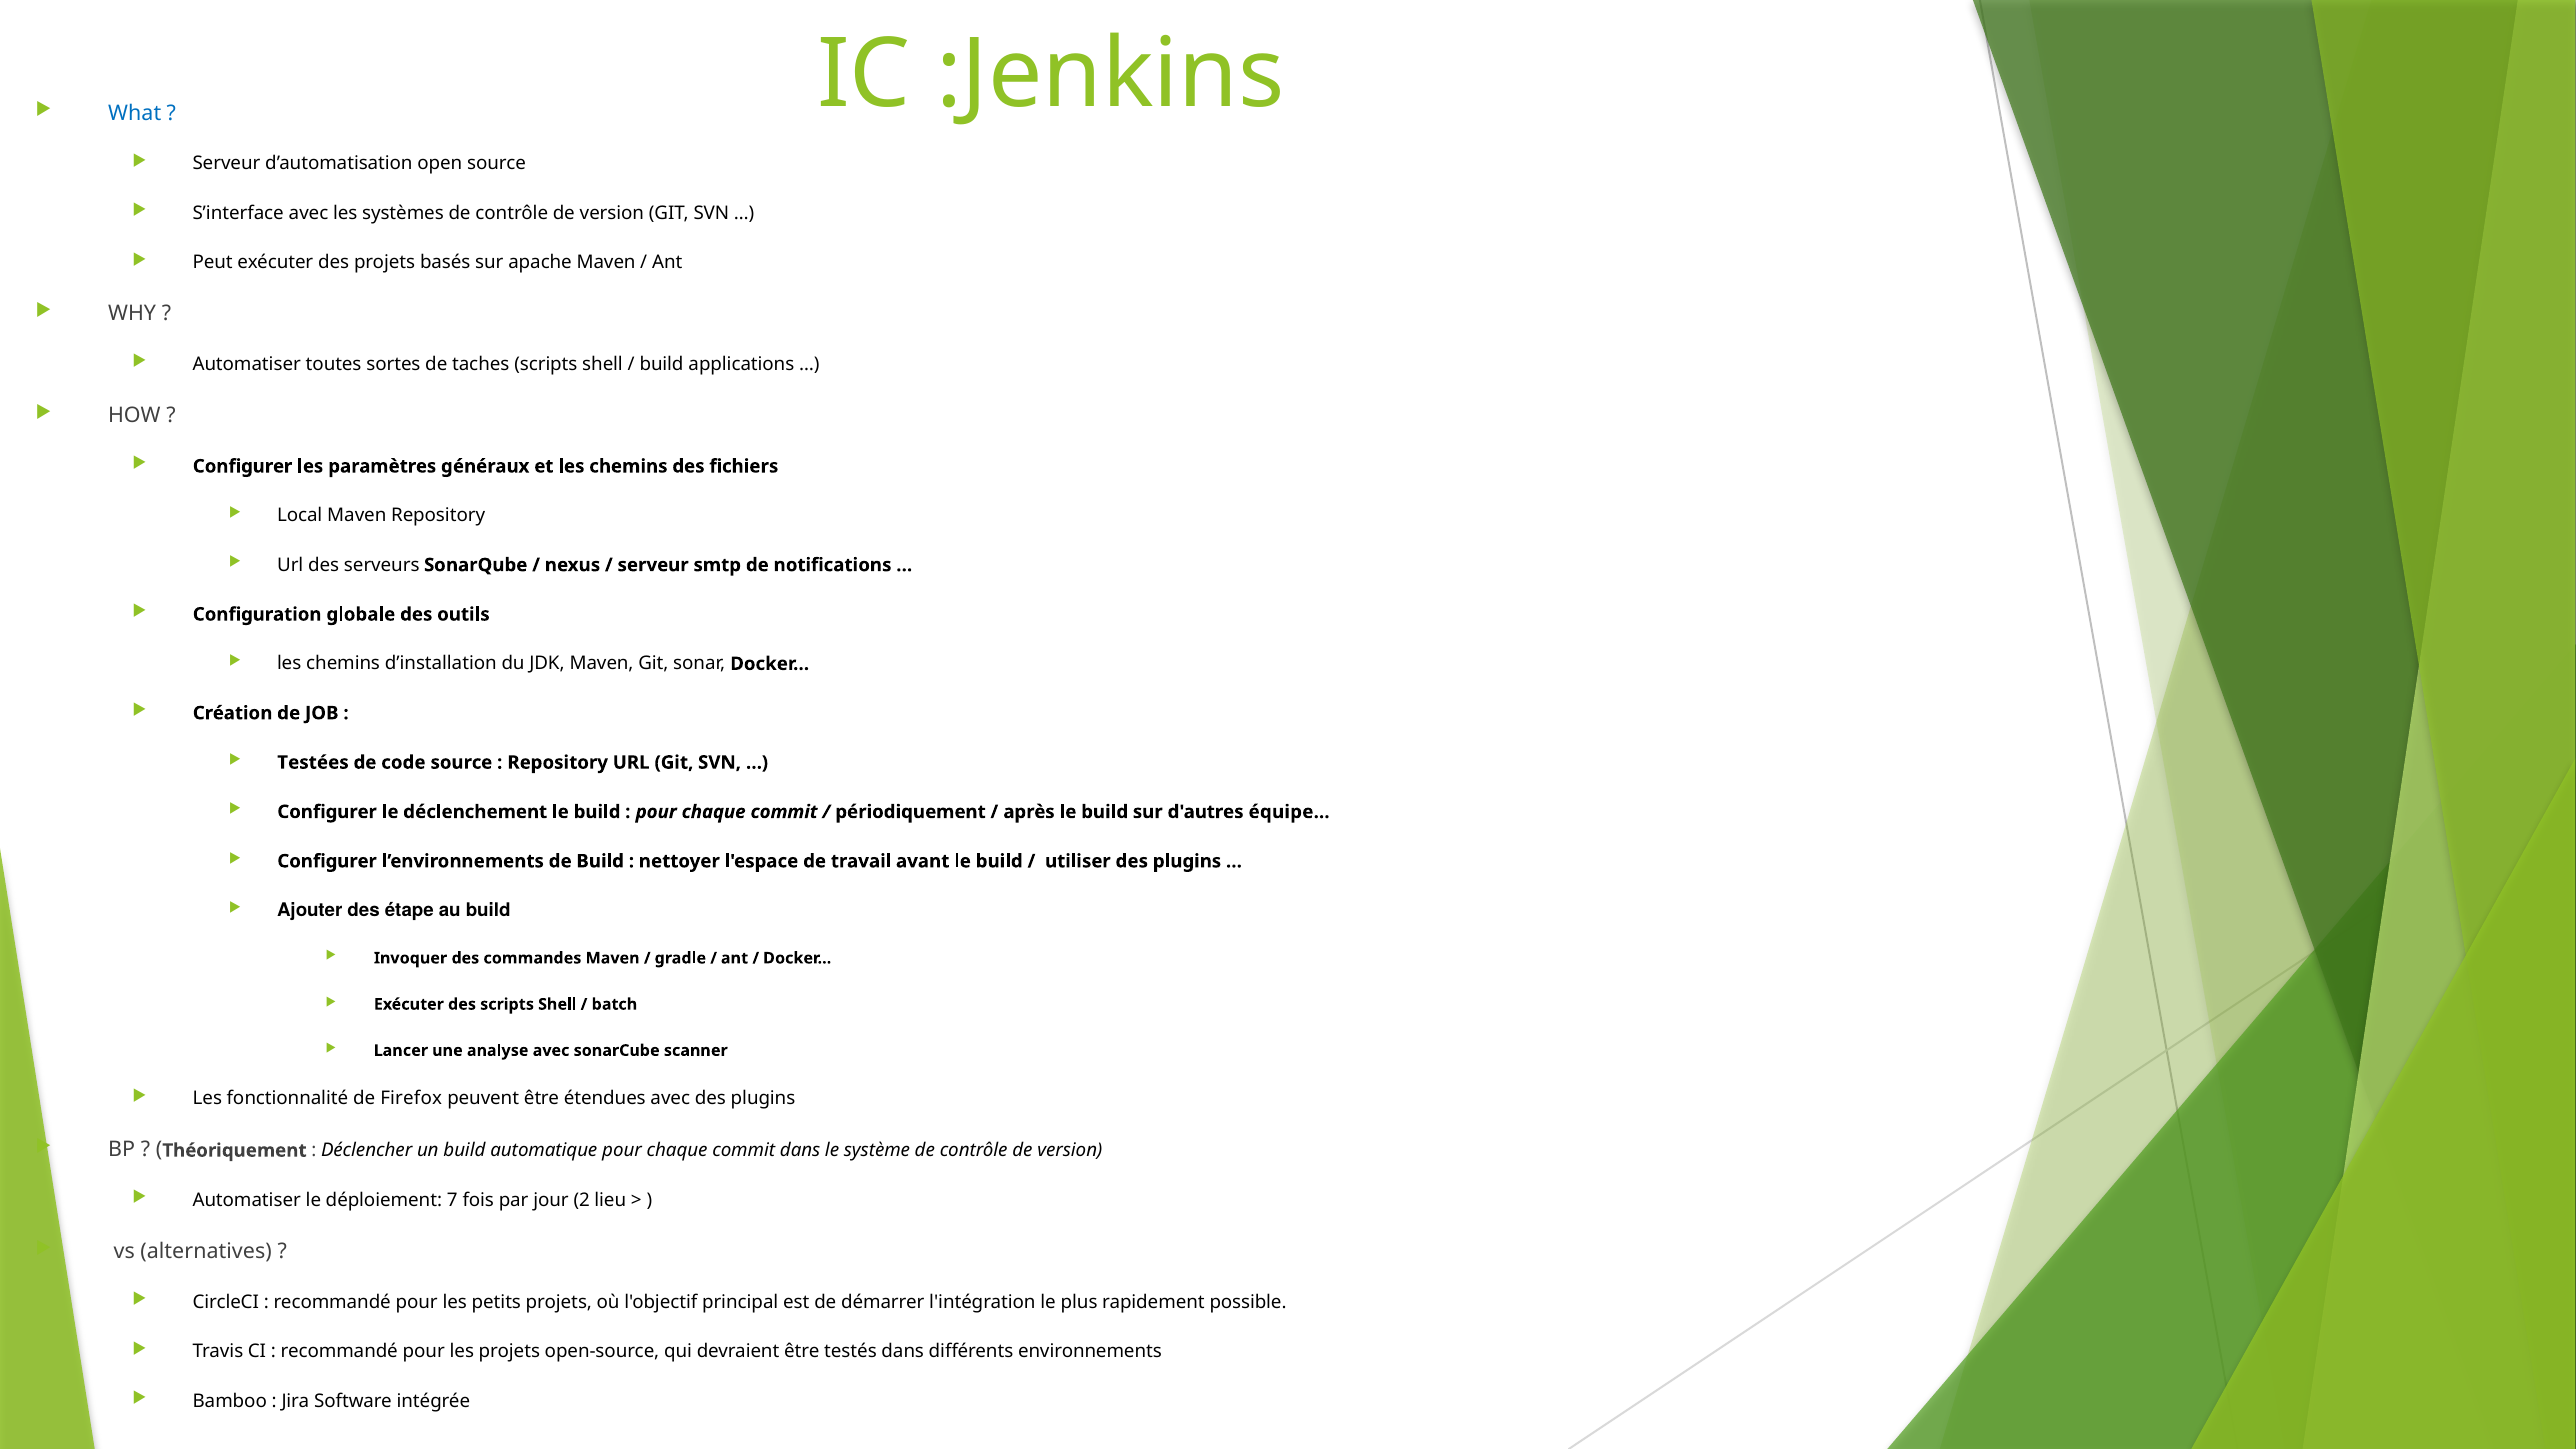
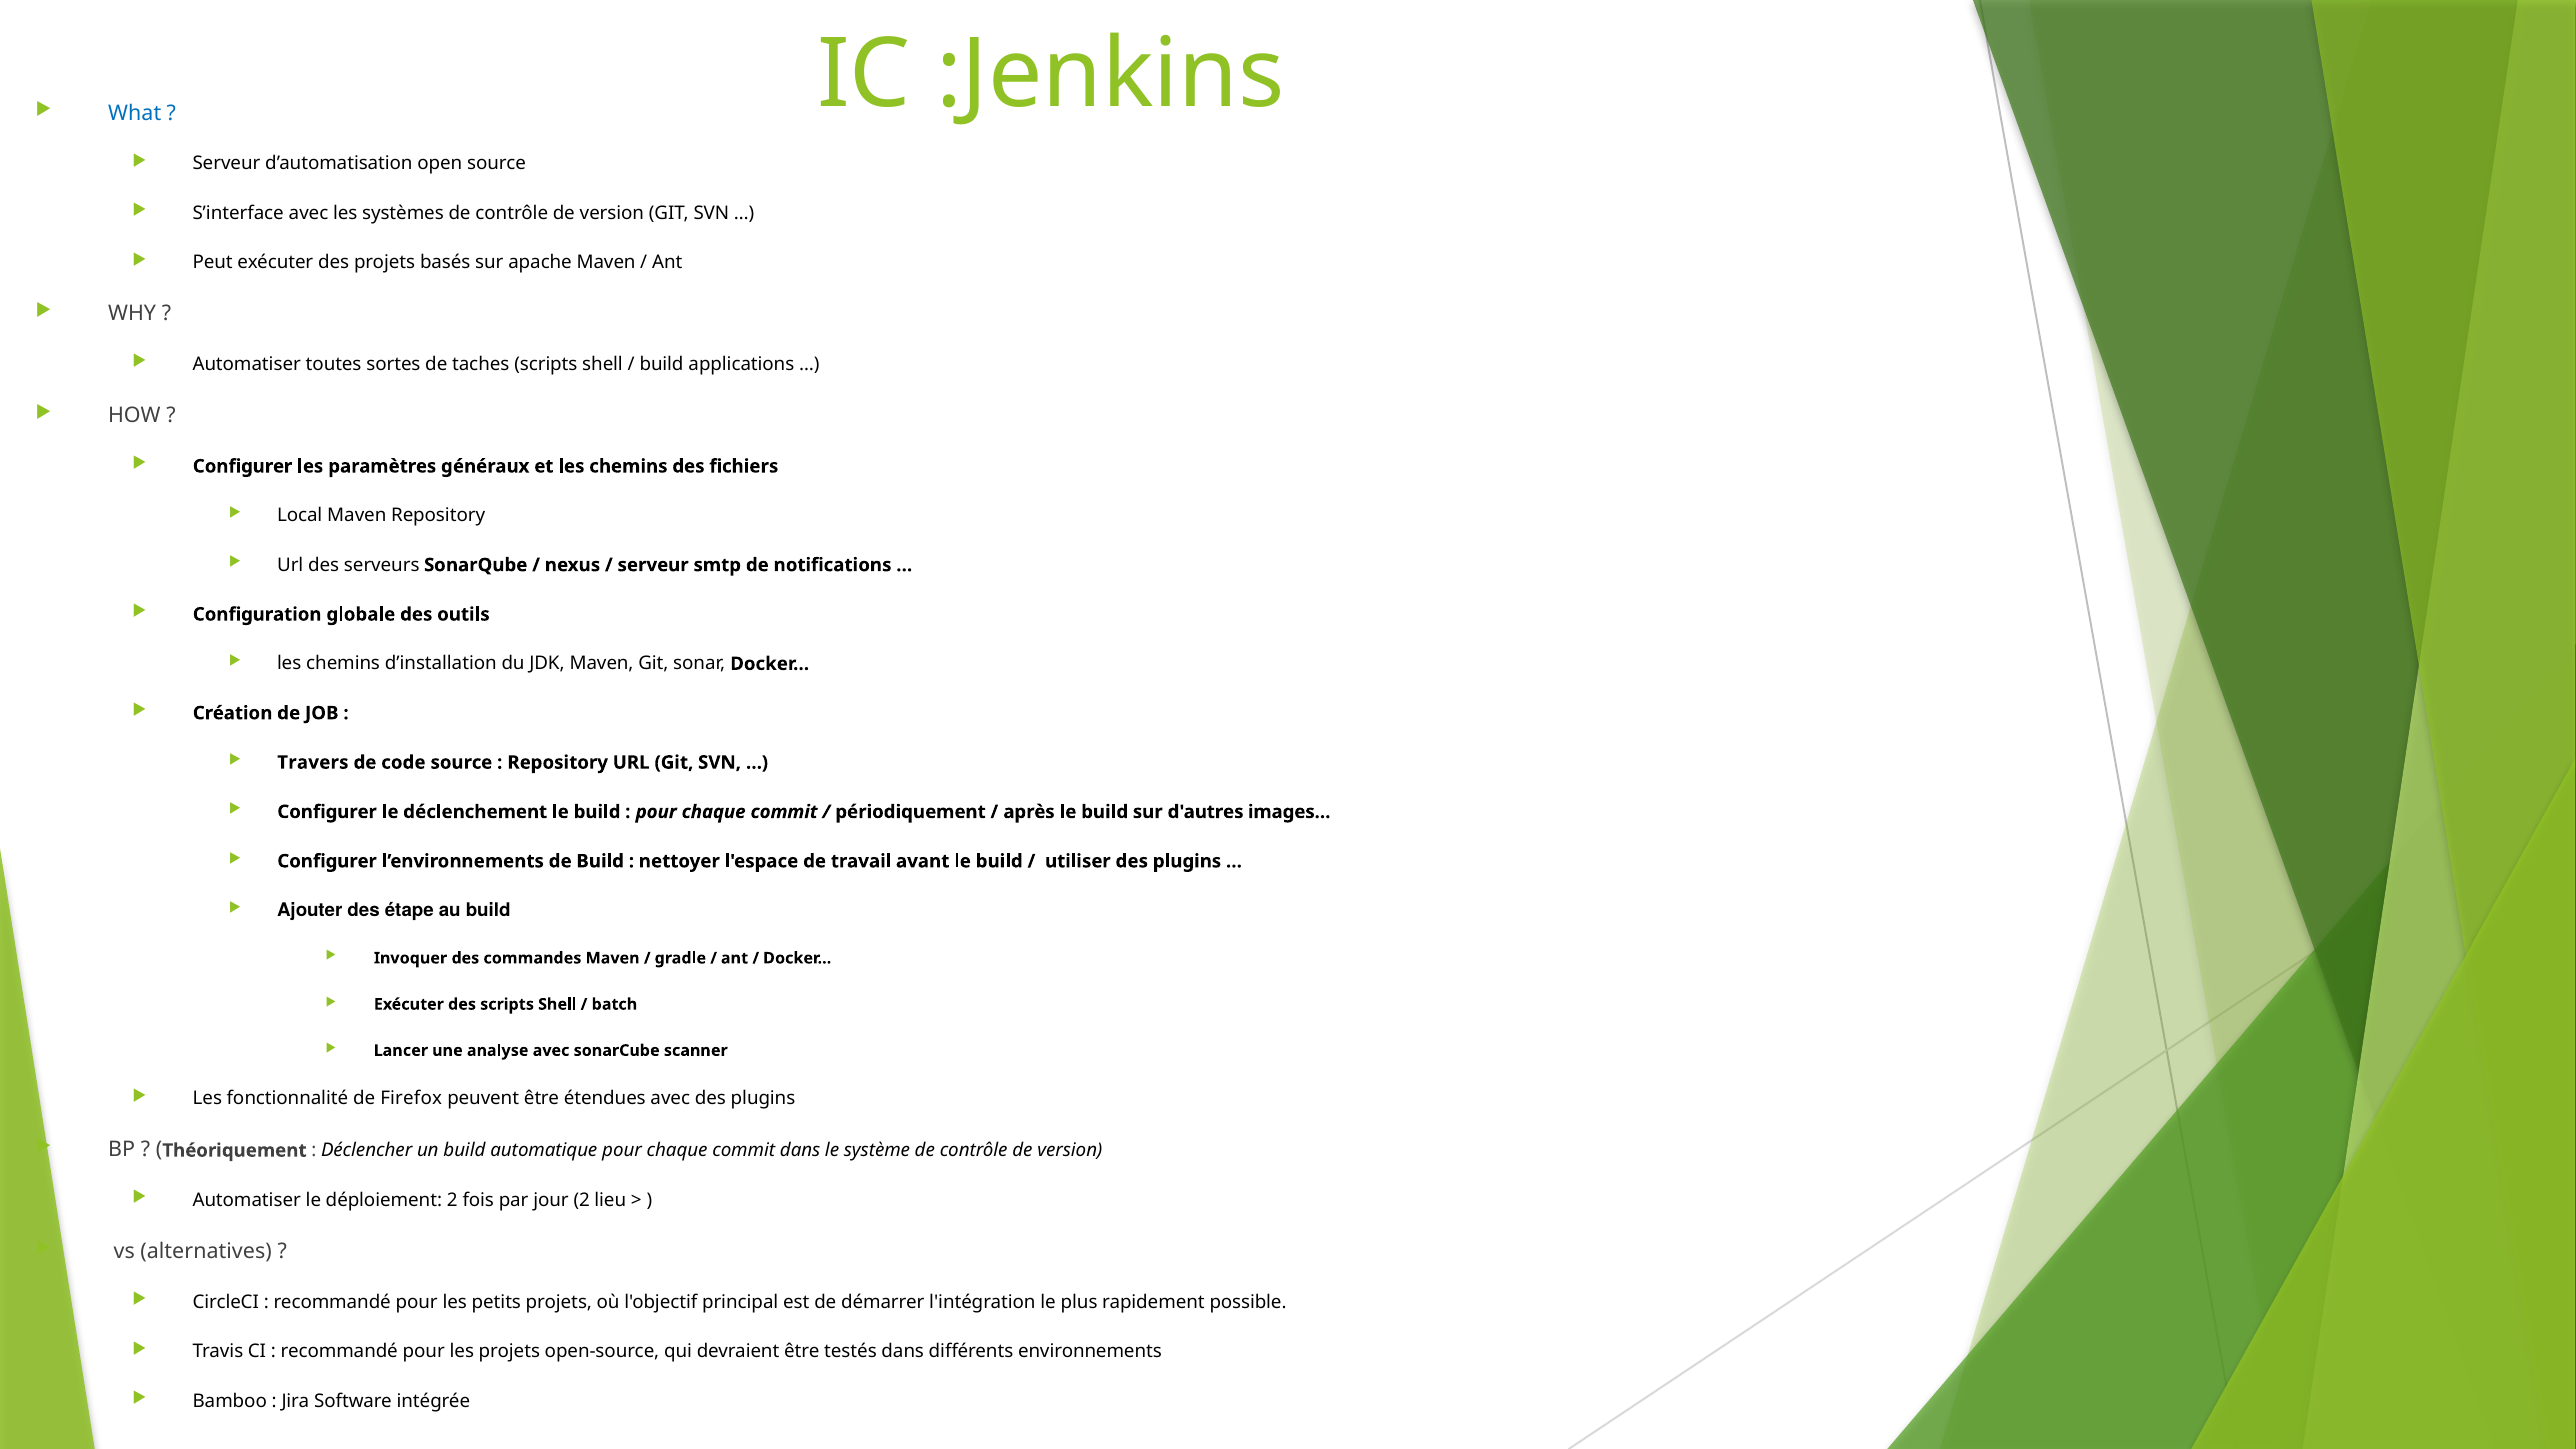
Testées: Testées -> Travers (313, 762)
équipe…: équipe… -> images… (1289, 812)
déploiement 7: 7 -> 2 (452, 1200)
